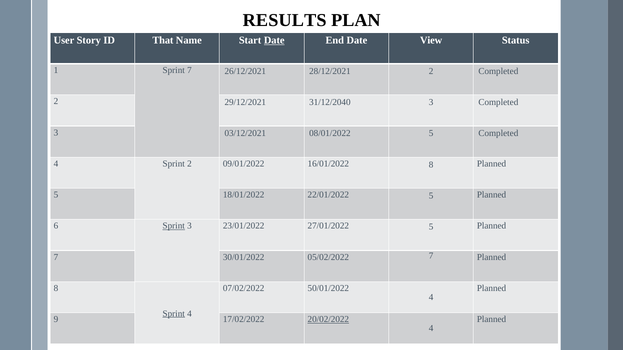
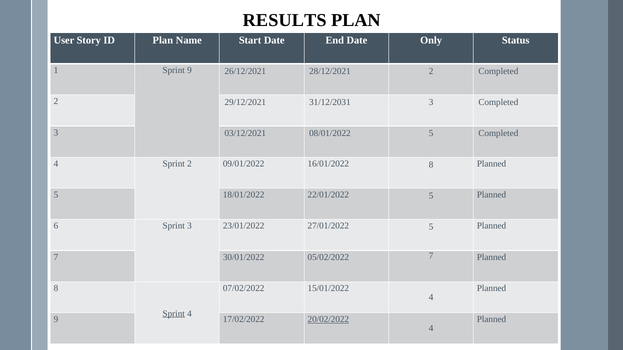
ID That: That -> Plan (163, 40)
Date underline: present -> none (274, 40)
View: View -> Only (431, 40)
Sprint 7: 7 -> 9 (189, 70)
31/12/2040: 31/12/2040 -> 31/12/2031 (330, 102)
Sprint underline: present -> none (174, 226)
50/01/2022: 50/01/2022 -> 15/01/2022 (328, 289)
